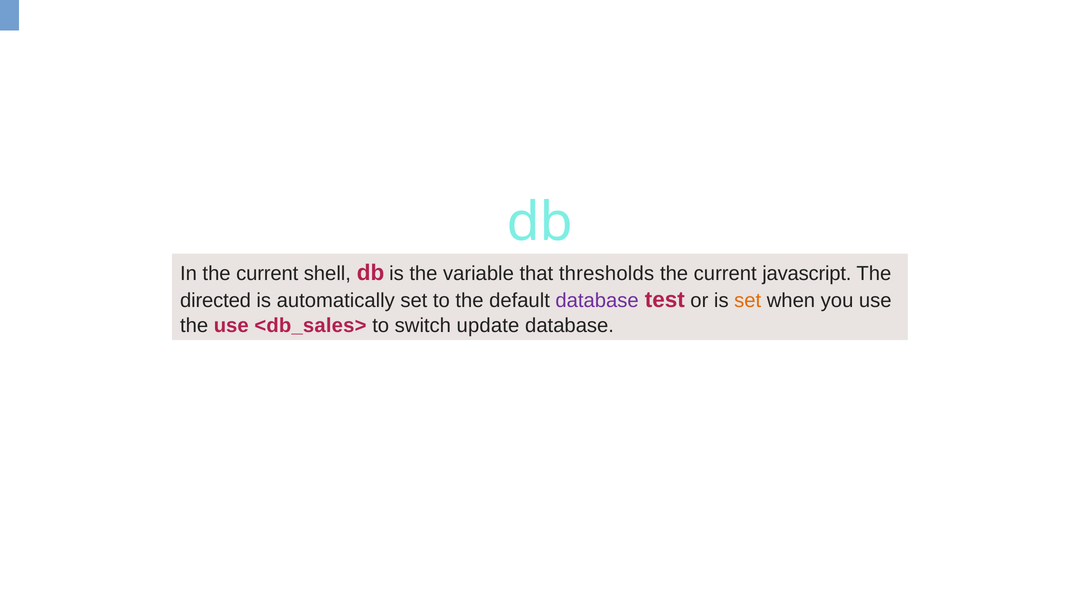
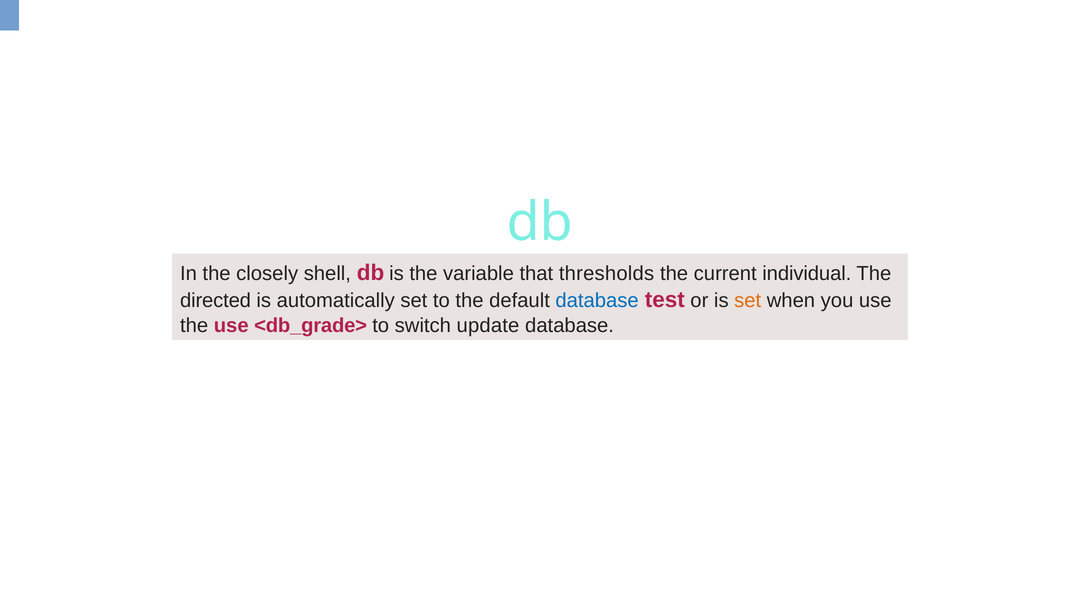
In the current: current -> closely (267, 273)
javascript: javascript -> individual (807, 273)
database colour: purple -> blue (597, 300)
<db_sales>: <db_sales> -> <db_grade> (311, 325)
